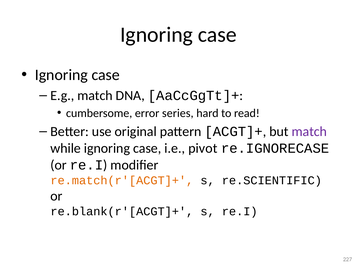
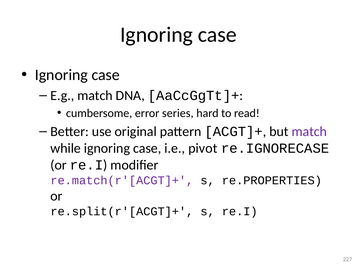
re.match(r'[ACGT]+ colour: orange -> purple (122, 180)
re.SCIENTIFIC: re.SCIENTIFIC -> re.PROPERTIES (272, 180)
re.blank(r'[ACGT]+: re.blank(r'[ACGT]+ -> re.split(r'[ACGT]+ (122, 211)
